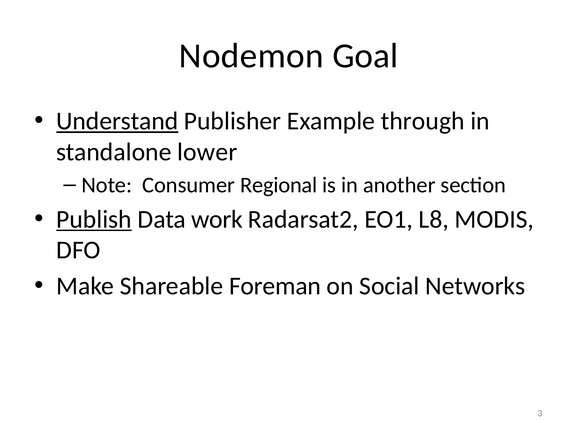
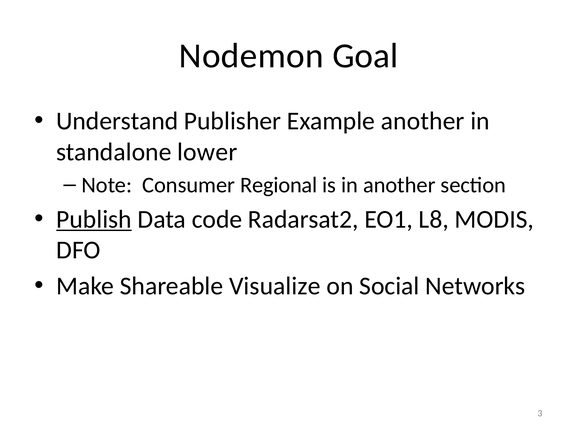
Understand underline: present -> none (117, 121)
Example through: through -> another (423, 121)
work: work -> code (217, 219)
Foreman: Foreman -> Visualize (275, 286)
